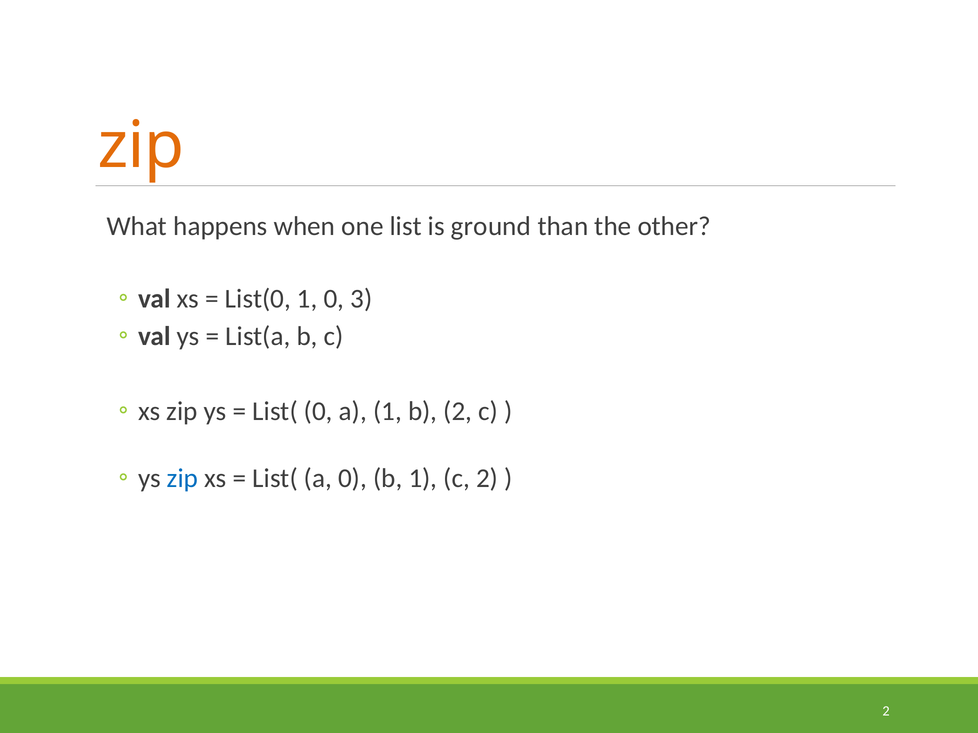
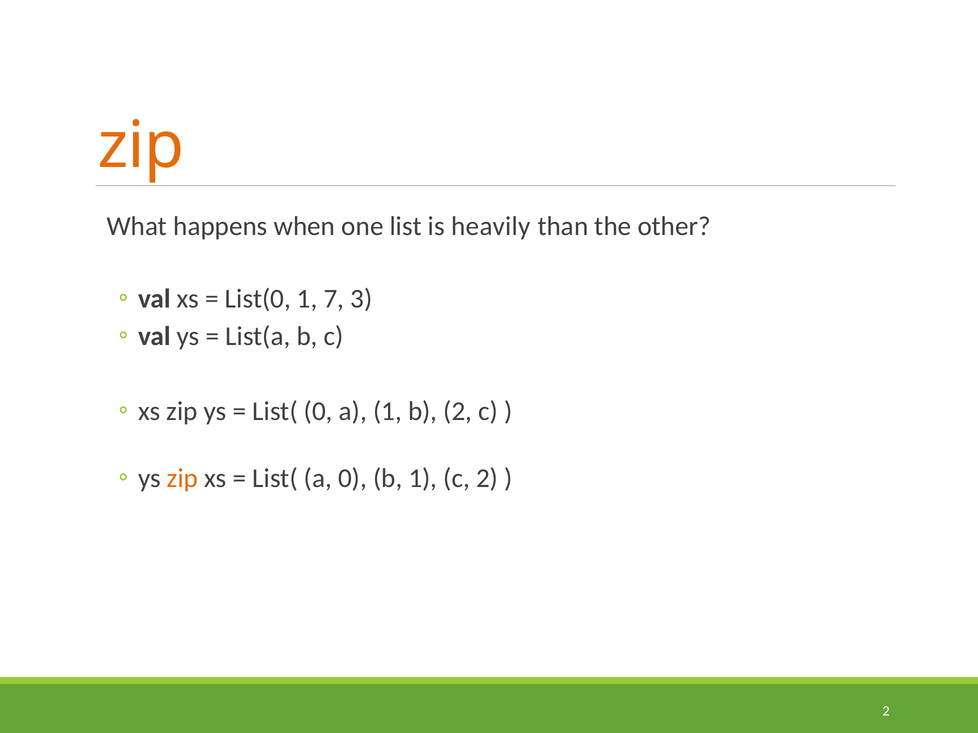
ground: ground -> heavily (491, 226)
1 0: 0 -> 7 (334, 299)
zip colour: blue -> orange (183, 478)
